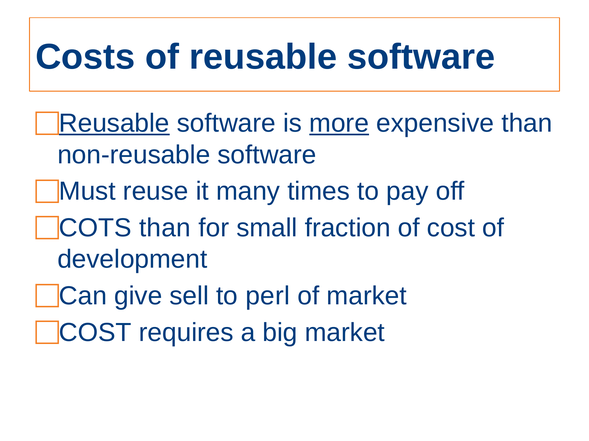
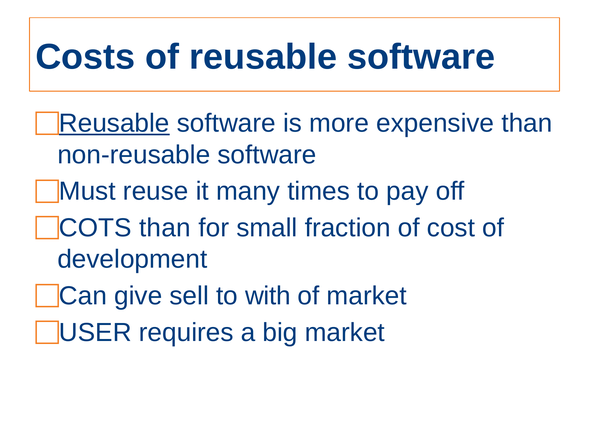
more underline: present -> none (339, 124)
perl: perl -> with (268, 296)
COST: COST -> USER (95, 333)
